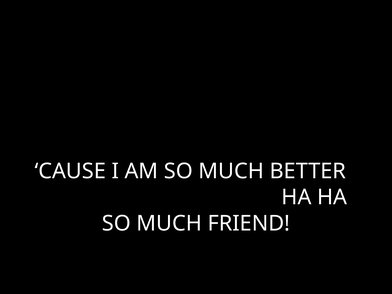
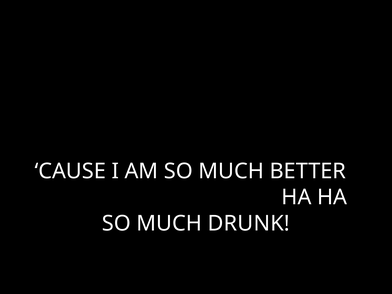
FRIEND: FRIEND -> DRUNK (249, 223)
